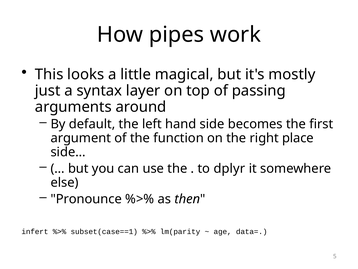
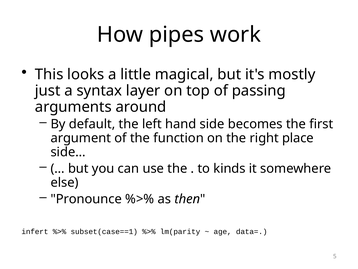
dplyr: dplyr -> kinds (229, 168)
